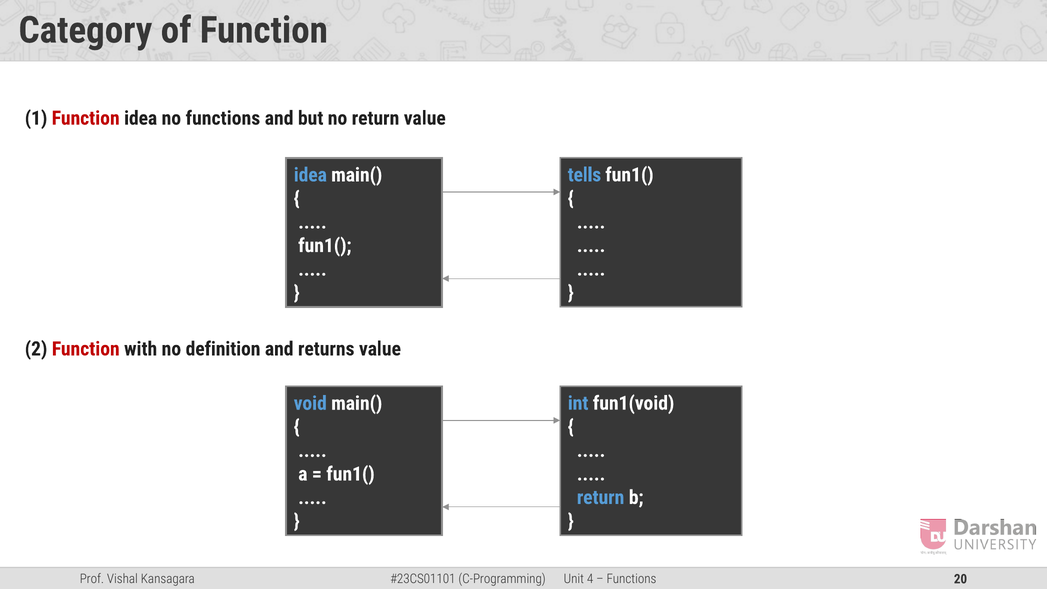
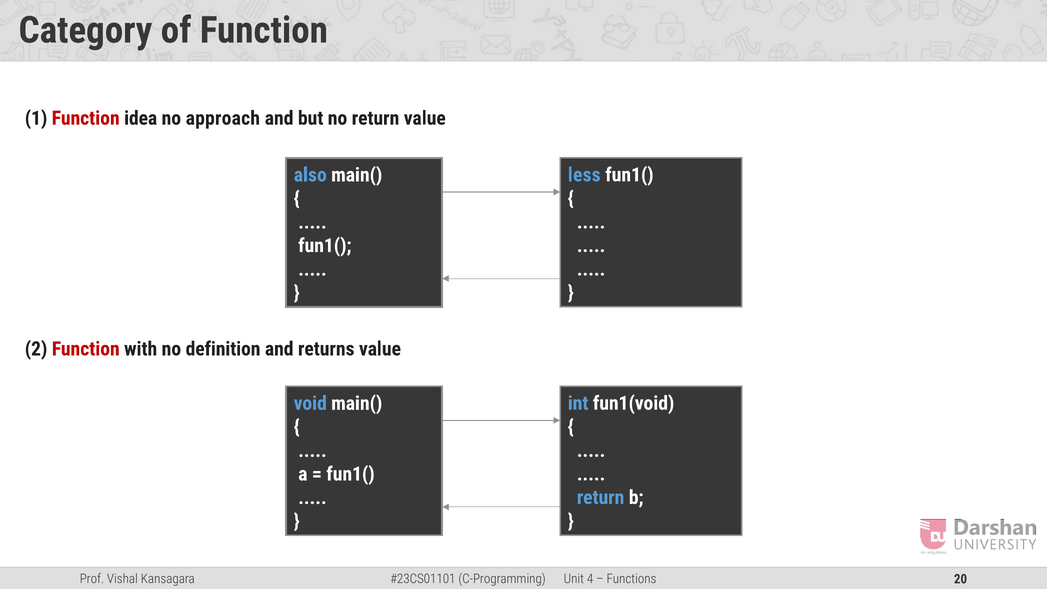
no functions: functions -> approach (223, 118)
tells: tells -> less (584, 175)
idea: idea -> also (310, 175)
